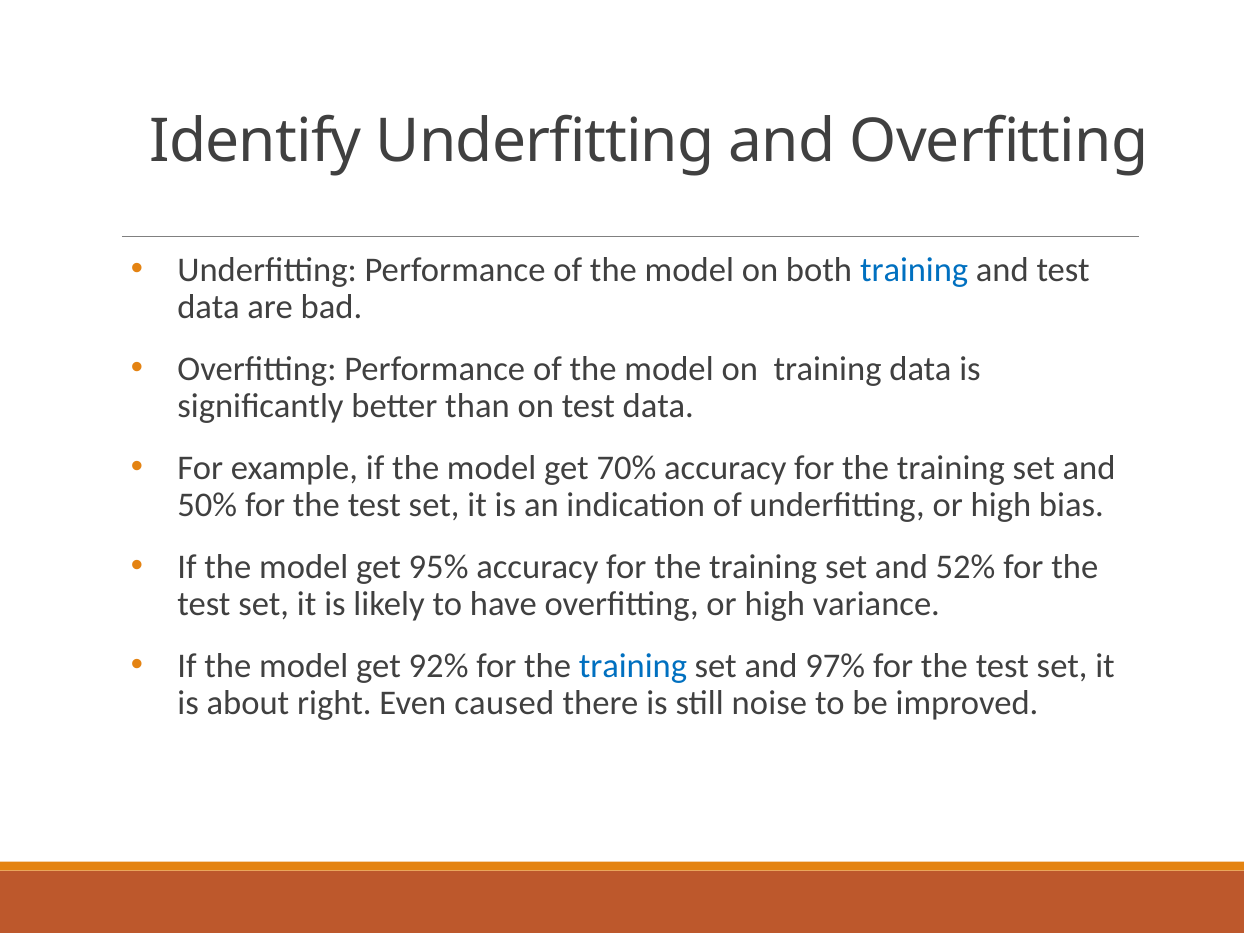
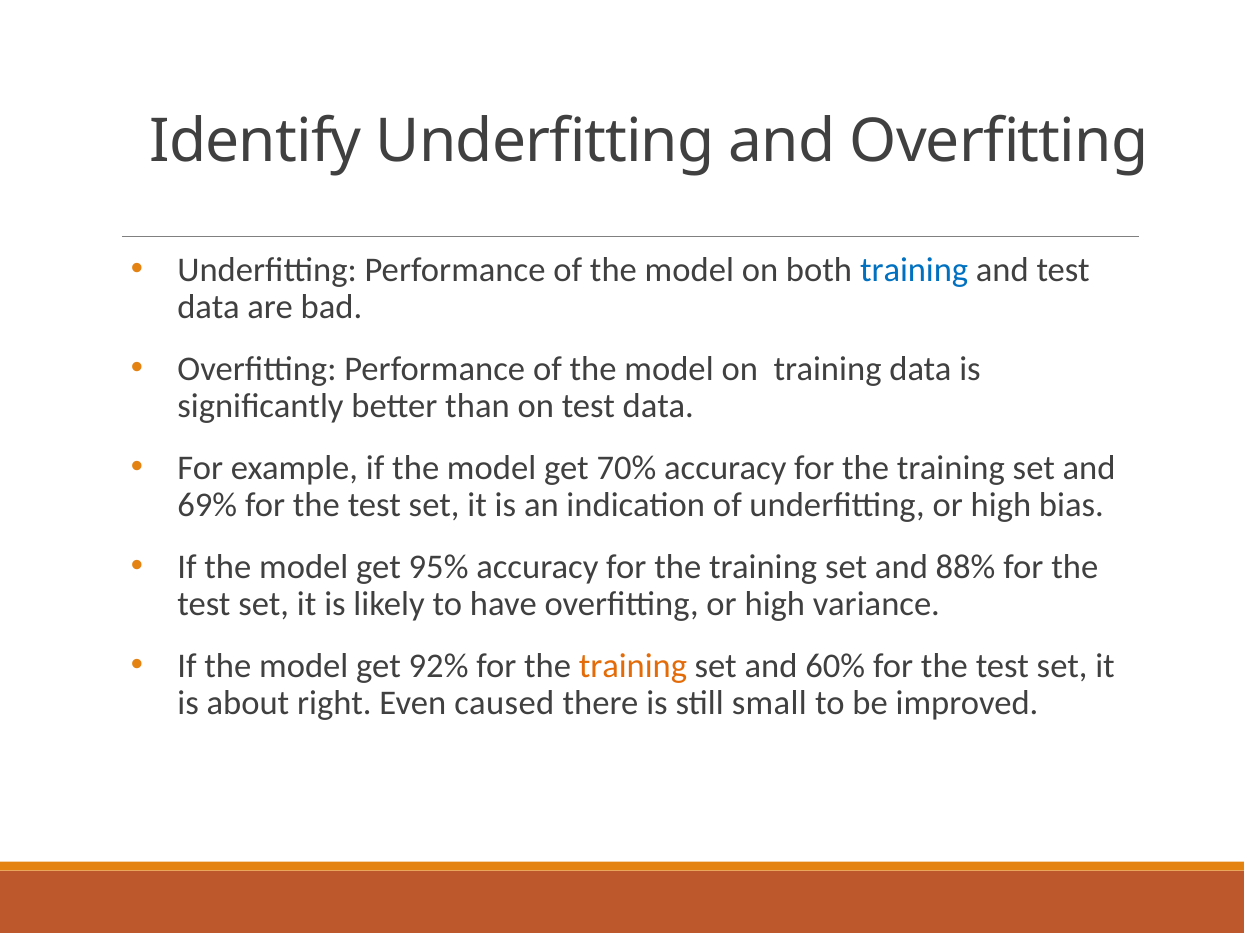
50%: 50% -> 69% (207, 505)
52%: 52% -> 88% (966, 567)
training colour: blue -> orange (633, 666)
97%: 97% -> 60% (835, 666)
noise: noise -> small (769, 703)
